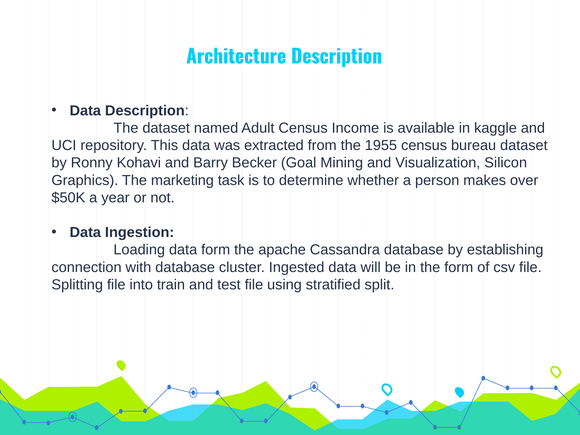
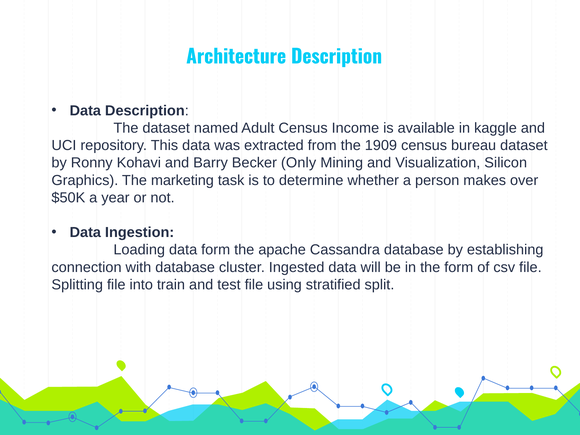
1955: 1955 -> 1909 (381, 145)
Goal: Goal -> Only (299, 163)
